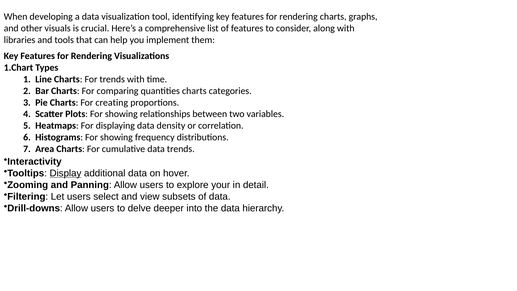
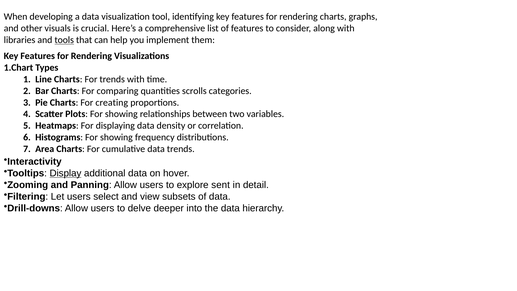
tools underline: none -> present (64, 40)
quantities charts: charts -> scrolls (194, 91)
your: your -> sent (221, 185)
